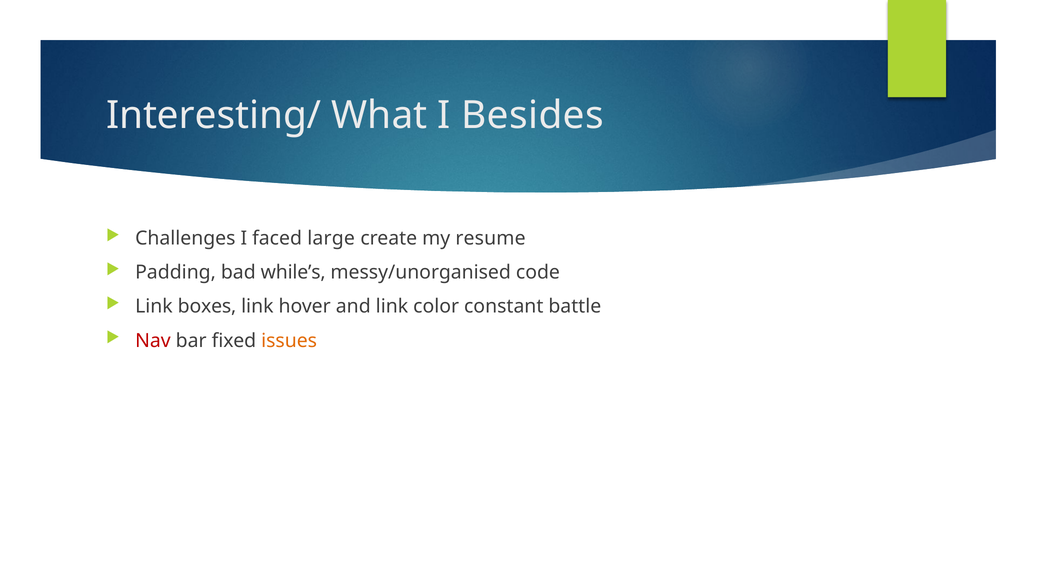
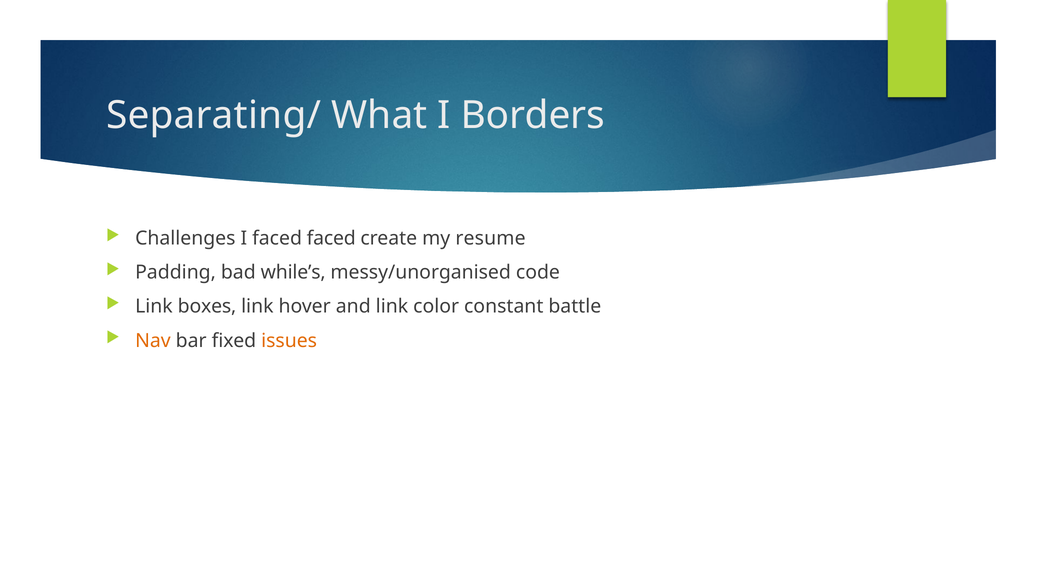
Interesting/: Interesting/ -> Separating/ (214, 116)
Besides: Besides -> Borders (533, 116)
faced large: large -> faced (331, 238)
Nav colour: red -> orange (153, 341)
